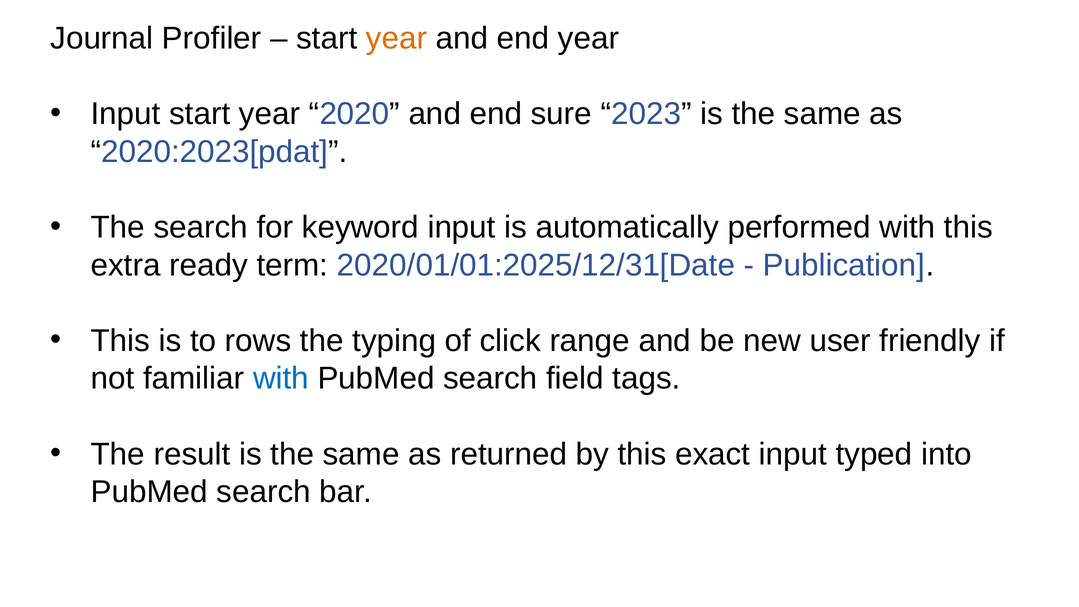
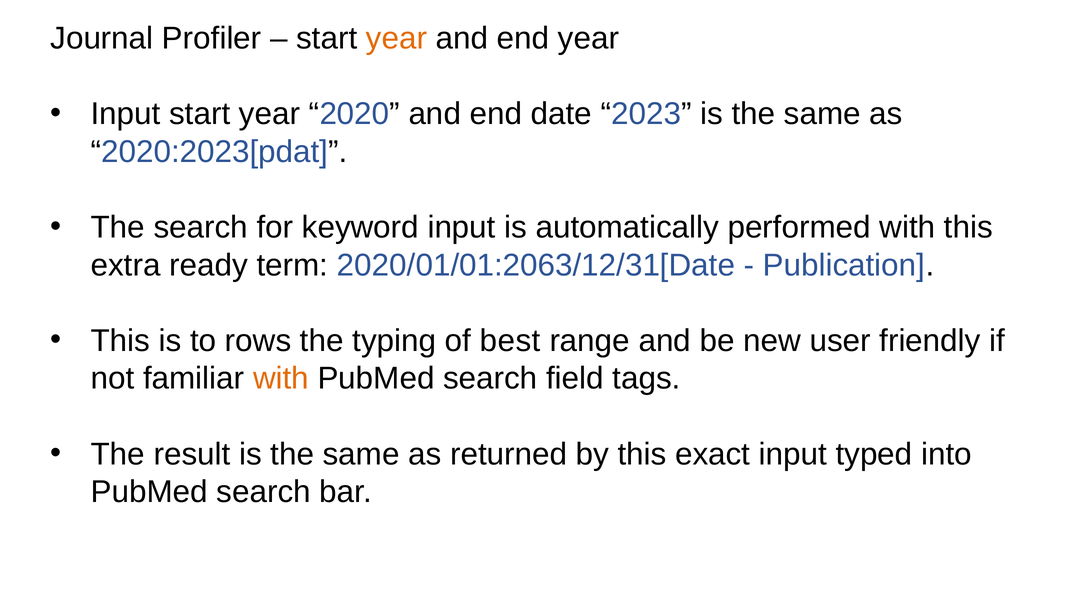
sure: sure -> date (561, 114)
2020/01/01:2025/12/31[Date: 2020/01/01:2025/12/31[Date -> 2020/01/01:2063/12/31[Date (536, 265)
click: click -> best (510, 341)
with colour: blue -> orange (281, 378)
